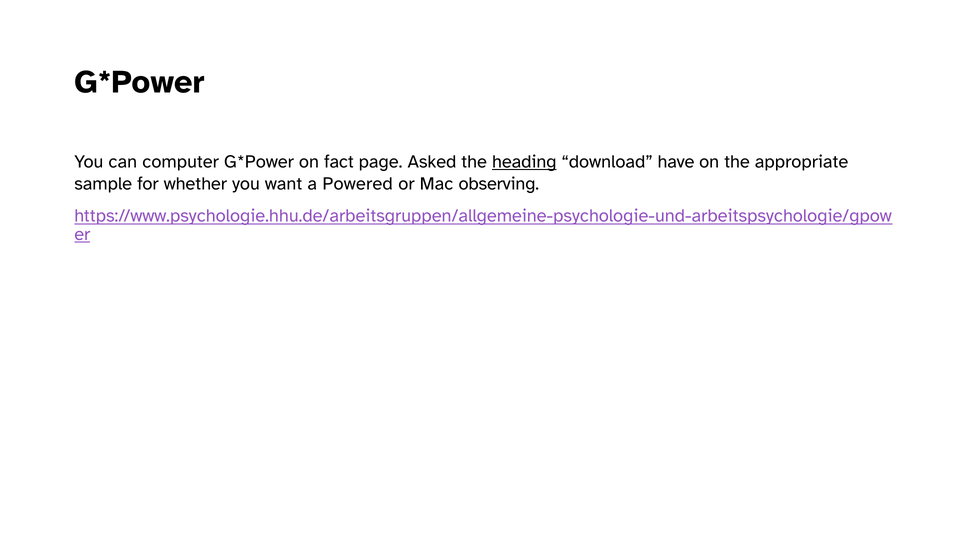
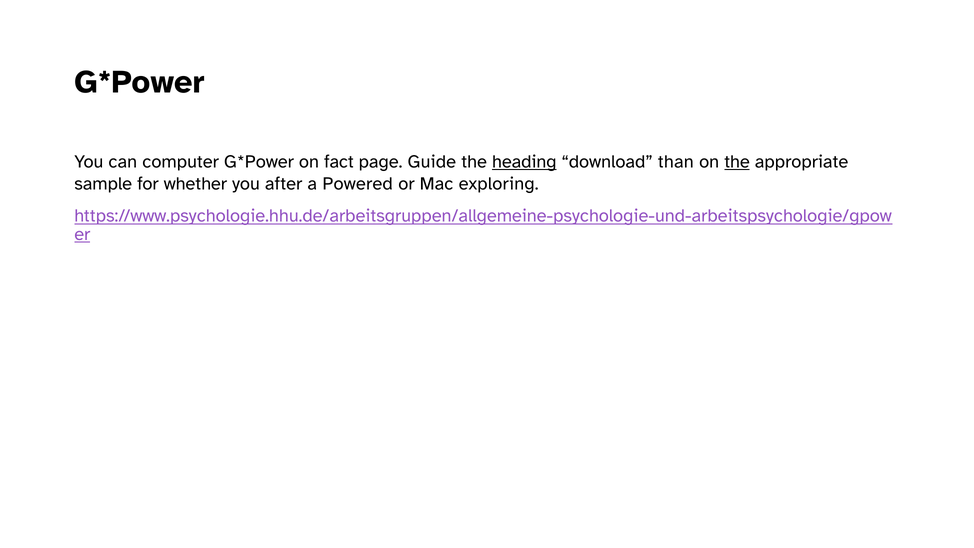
Asked: Asked -> Guide (432, 162)
have: have -> than (676, 162)
the underline: none -> present (737, 162)
want: want -> after (284, 184)
observing: observing -> exploring (499, 184)
